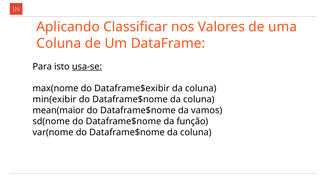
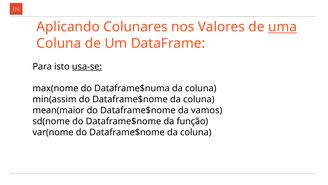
Classificar: Classificar -> Colunares (136, 27)
uma underline: none -> present (283, 27)
Dataframe$exibir: Dataframe$exibir -> Dataframe$numa (132, 88)
min(exibir: min(exibir -> min(assim (54, 99)
